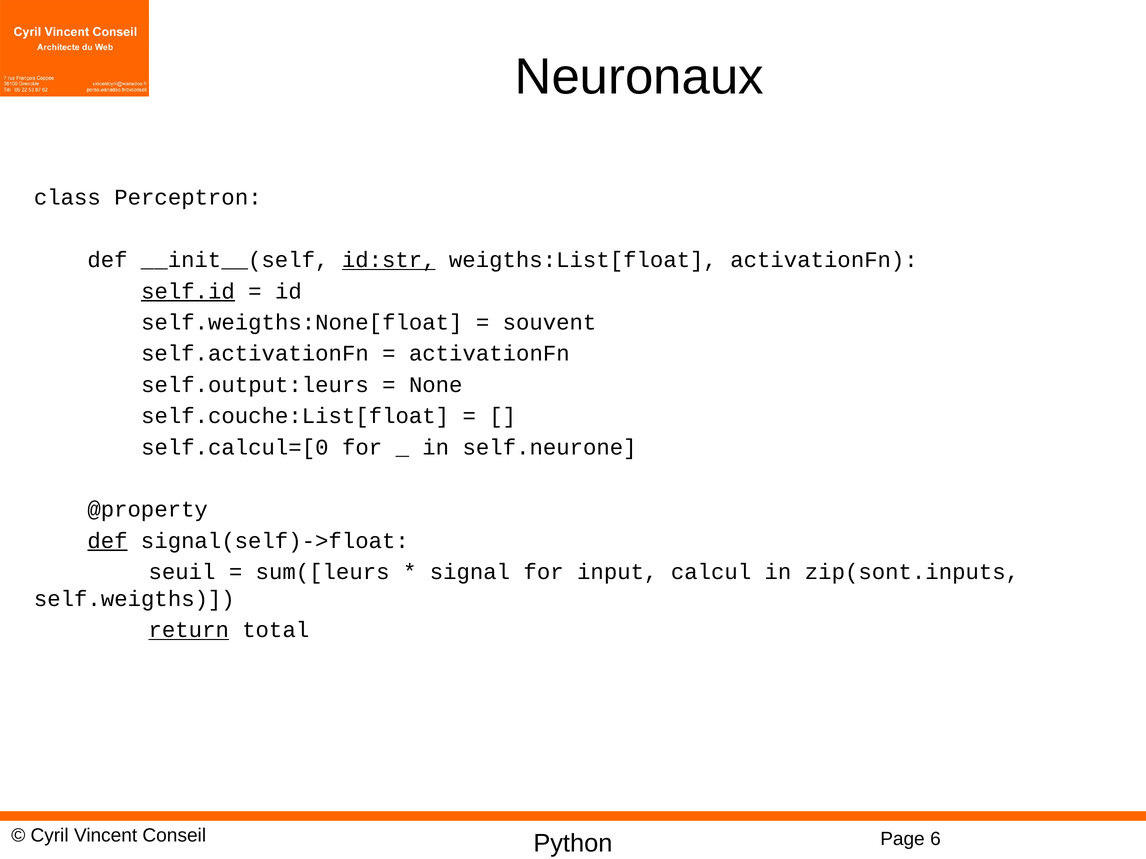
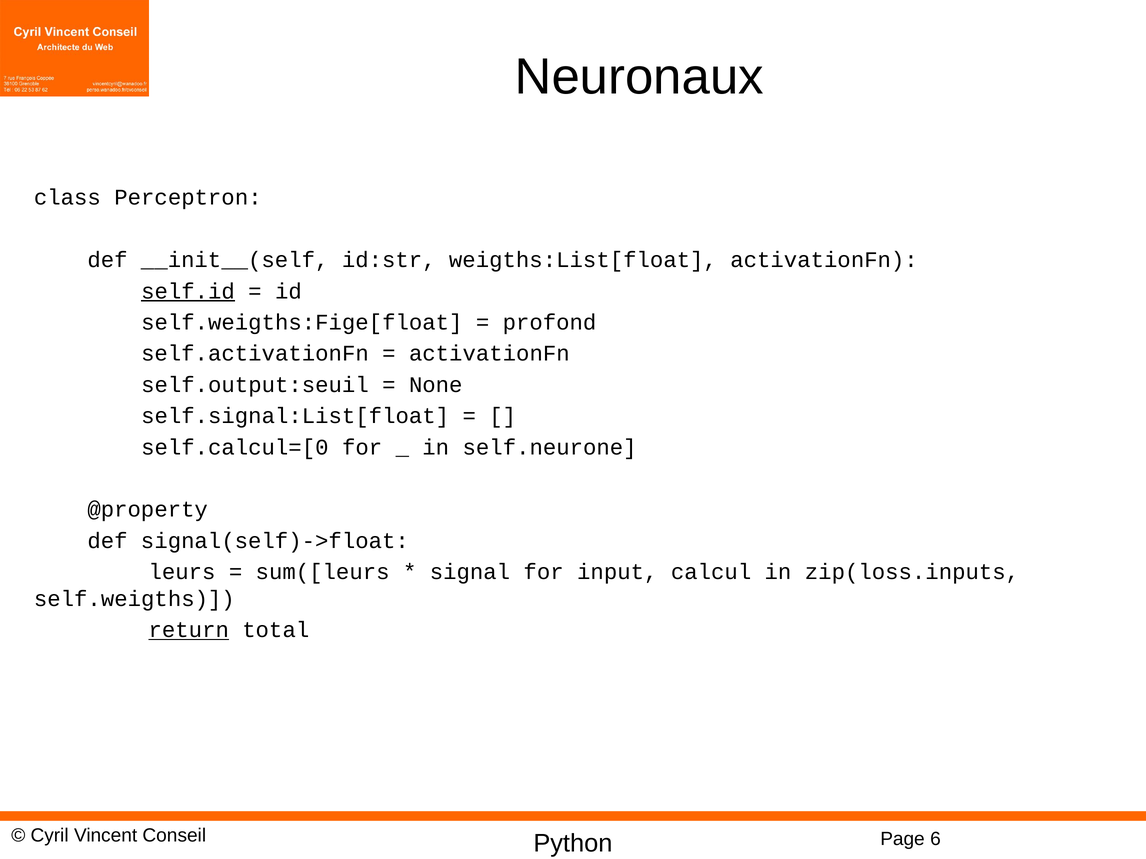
id:str underline: present -> none (389, 260)
self.weigths:None[float: self.weigths:None[float -> self.weigths:Fige[float (302, 323)
souvent: souvent -> profond (549, 323)
self.output:leurs: self.output:leurs -> self.output:seuil (255, 385)
self.couche:List[float: self.couche:List[float -> self.signal:List[float (295, 416)
def underline: present -> none (107, 541)
seuil: seuil -> leurs (182, 572)
zip(sont.inputs: zip(sont.inputs -> zip(loss.inputs (912, 572)
